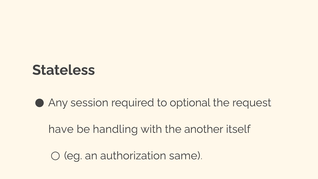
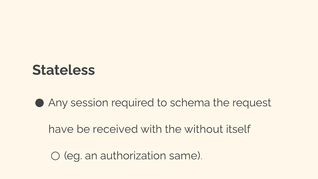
optional: optional -> schema (190, 103)
handling: handling -> received (115, 129)
another: another -> without (204, 129)
